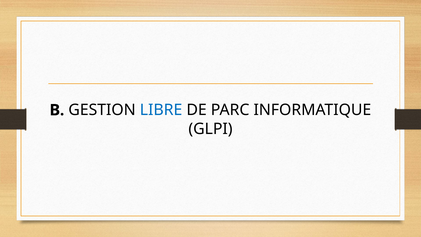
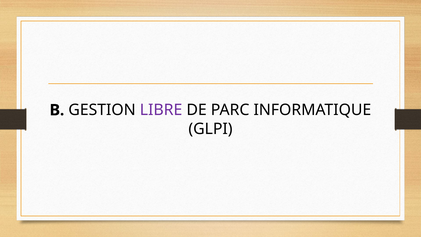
LIBRE colour: blue -> purple (161, 110)
